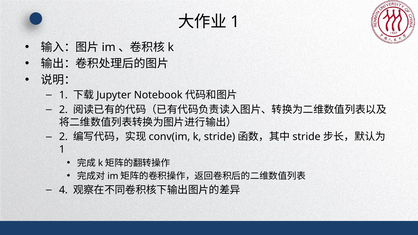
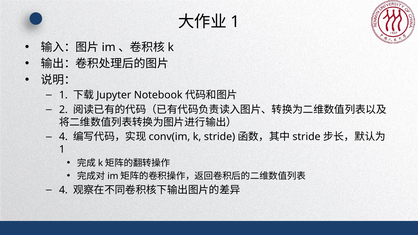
2: 2 -> 4 (63, 137)
